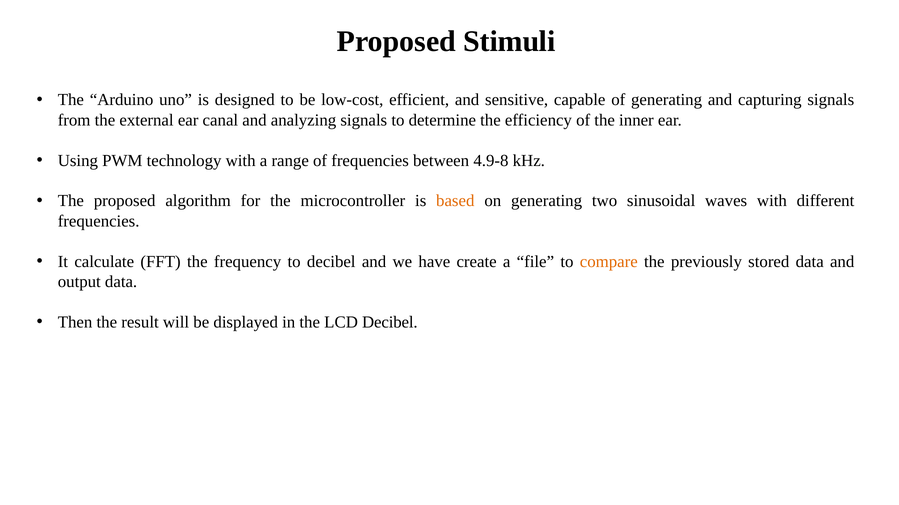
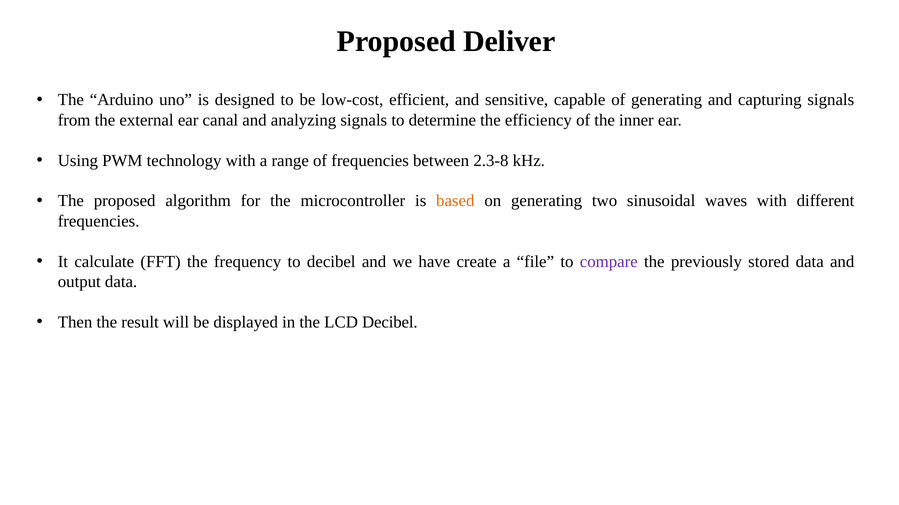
Stimuli: Stimuli -> Deliver (509, 42)
4.9-8: 4.9-8 -> 2.3-8 (491, 161)
compare colour: orange -> purple (609, 262)
